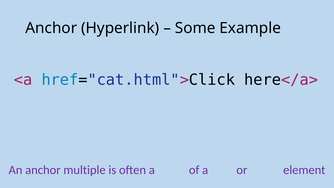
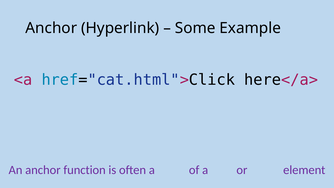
multiple: multiple -> function (85, 170)
